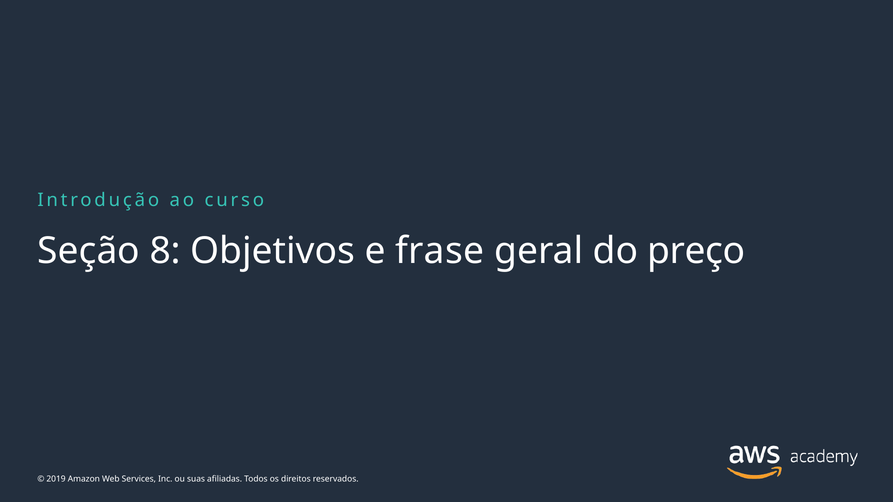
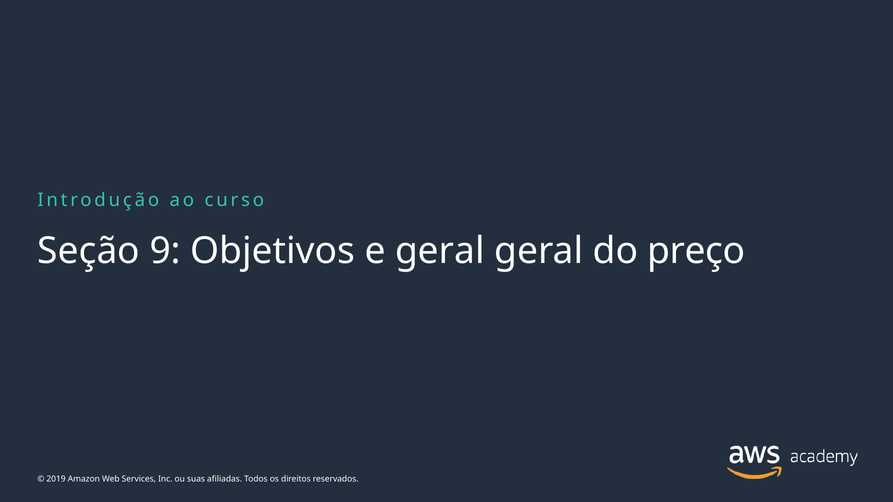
8: 8 -> 9 (165, 251)
e frase: frase -> geral (440, 251)
